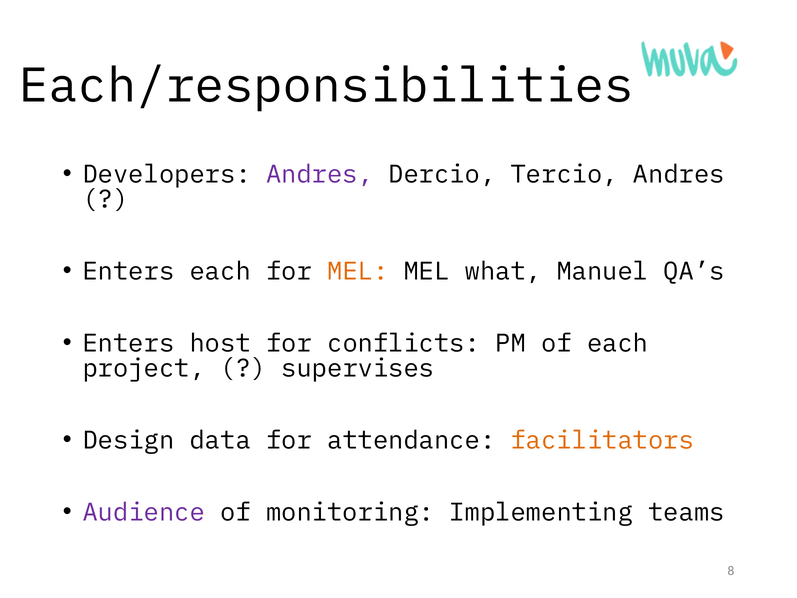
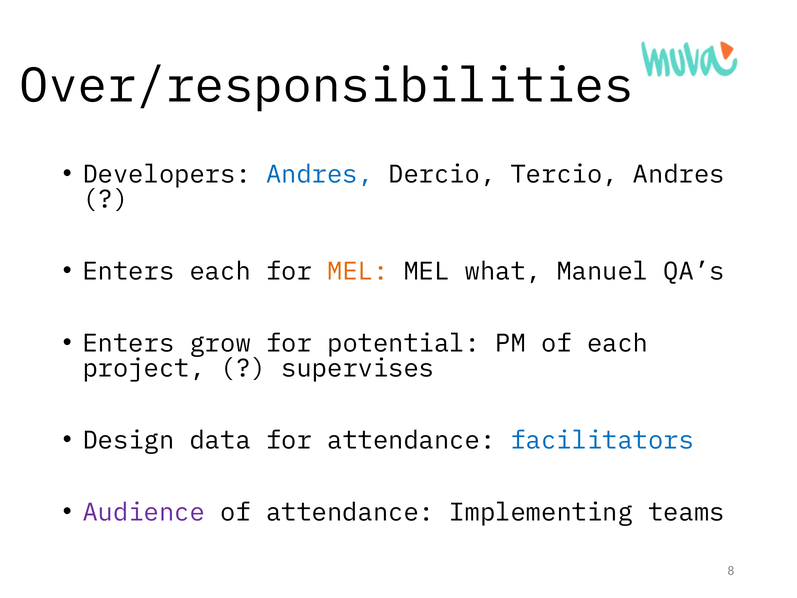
Each/responsibilities: Each/responsibilities -> Over/responsibilities (326, 85)
Andres colour: purple -> blue (320, 175)
host: host -> grow (220, 343)
conflicts: conflicts -> potential (404, 343)
facilitators colour: orange -> blue (602, 440)
of monitoring: monitoring -> attendance (350, 512)
